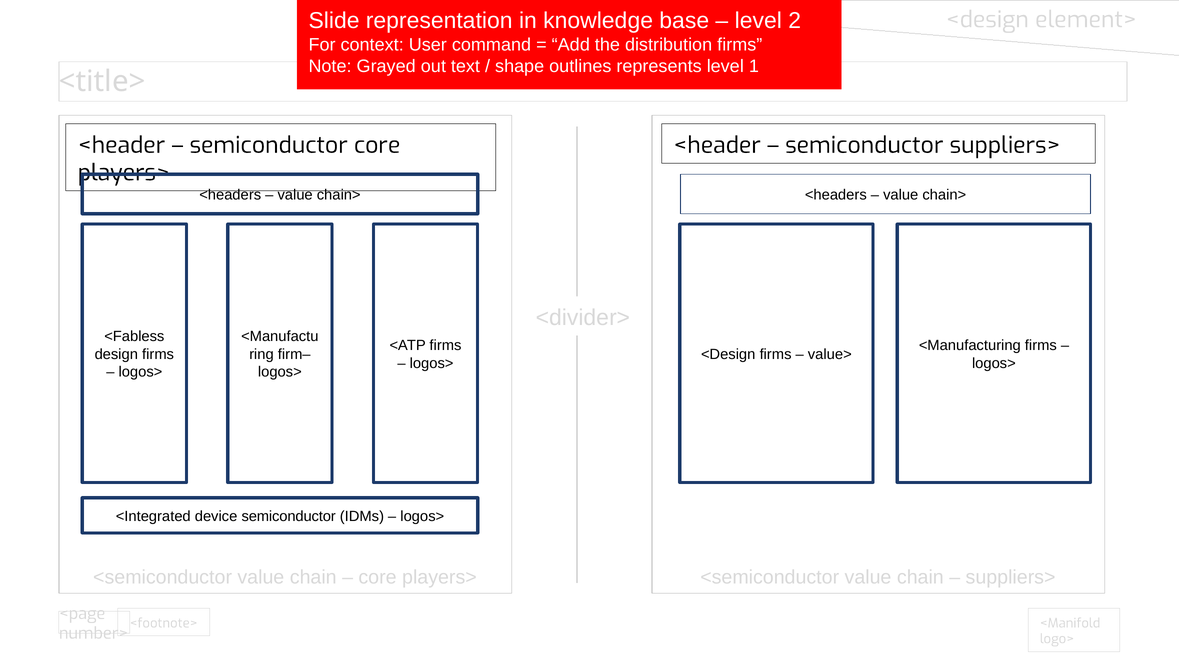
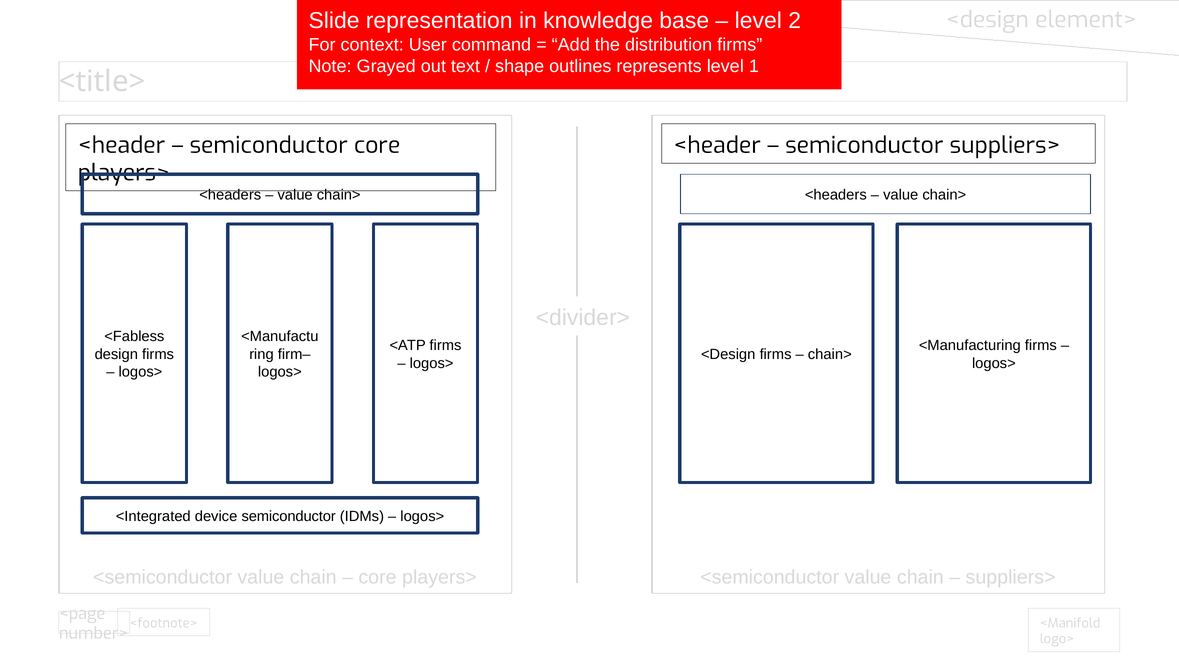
value>: value> -> chain> (830, 354)
